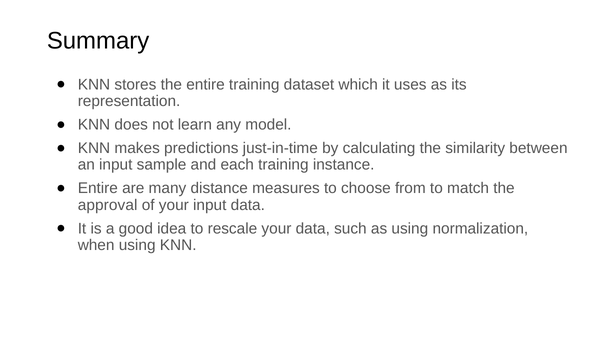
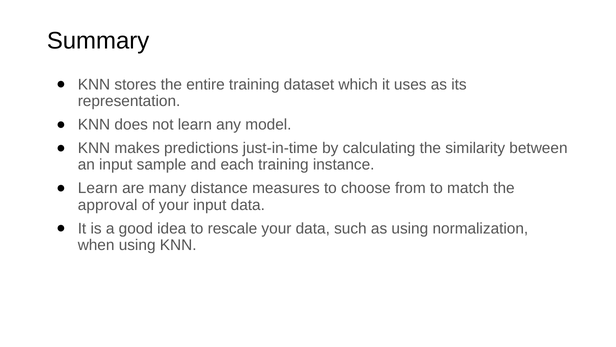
Entire: Entire -> Learn (98, 188)
